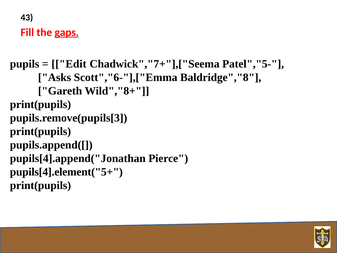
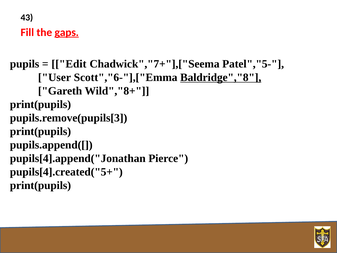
Asks: Asks -> User (54, 77)
Baldridge","8 underline: none -> present (221, 77)
pupils[4].element("5+: pupils[4].element("5+ -> pupils[4].created("5+ (66, 172)
